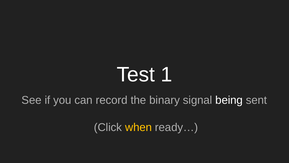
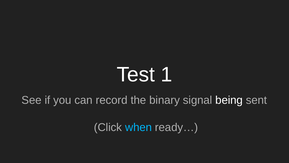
when colour: yellow -> light blue (139, 127)
